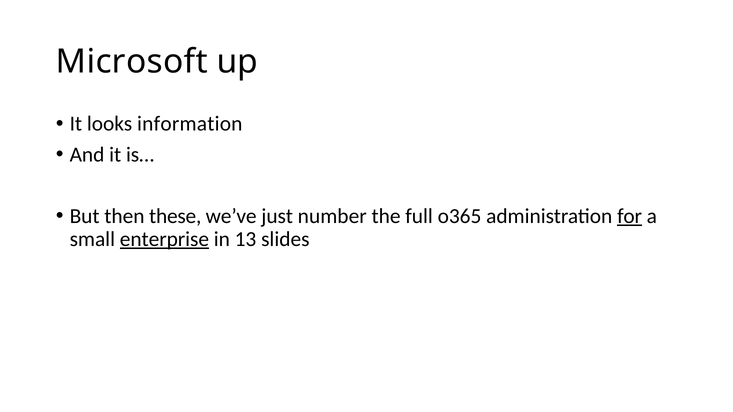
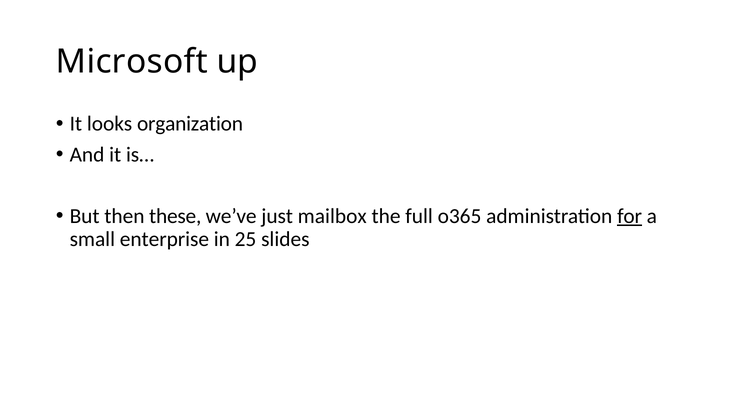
information: information -> organization (190, 124)
number: number -> mailbox (332, 216)
enterprise underline: present -> none (164, 239)
13: 13 -> 25 (245, 239)
